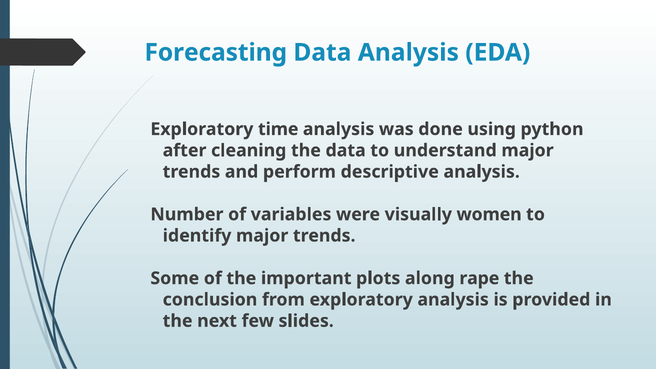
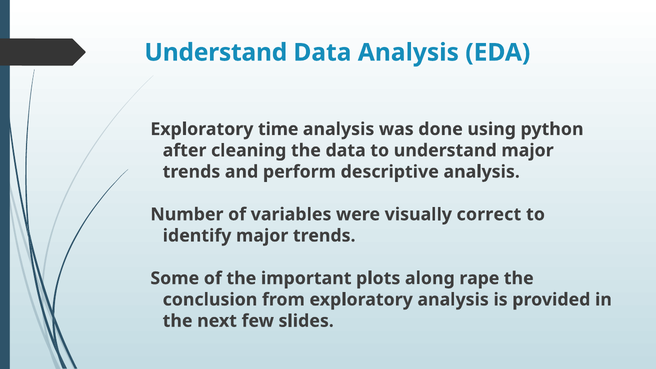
Forecasting: Forecasting -> Understand (216, 53)
women: women -> correct (489, 214)
